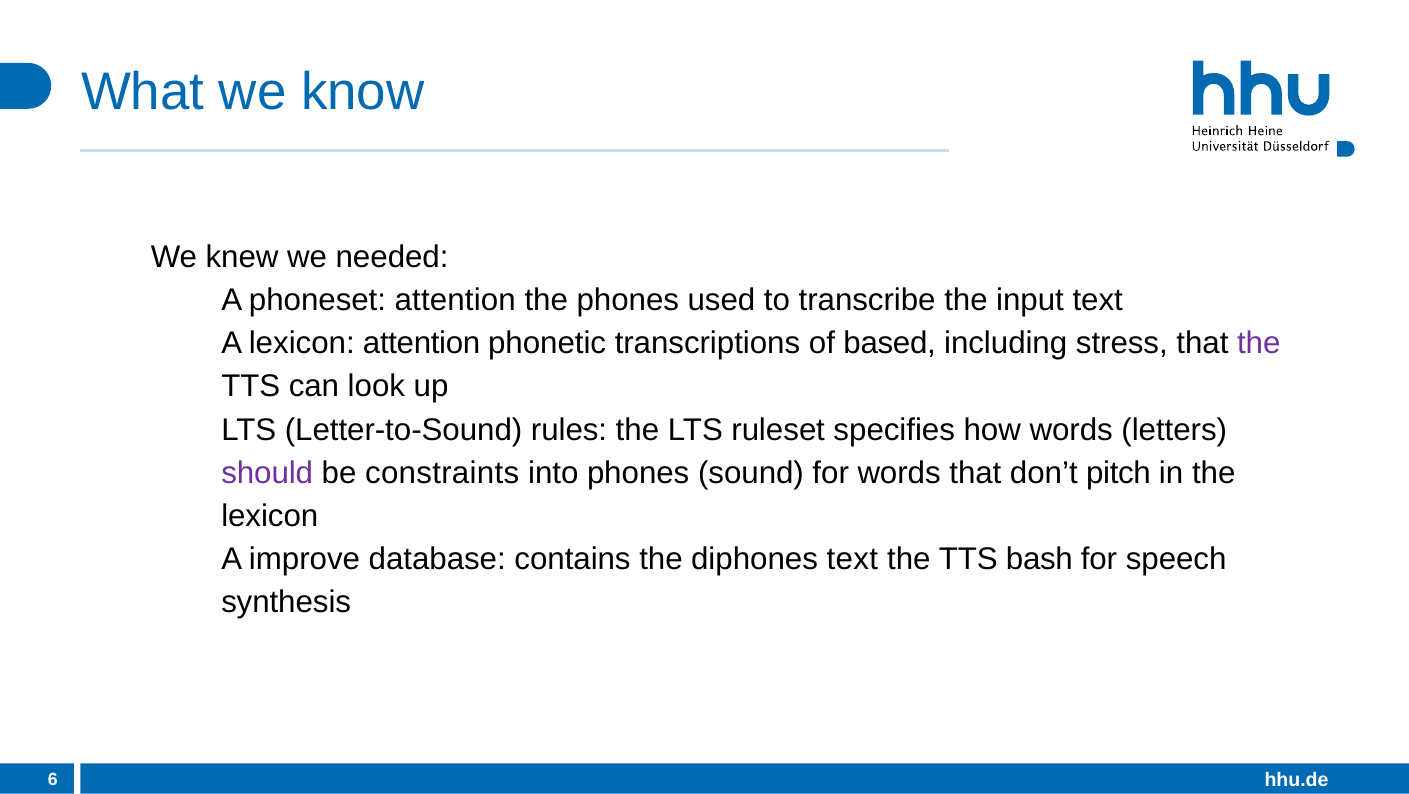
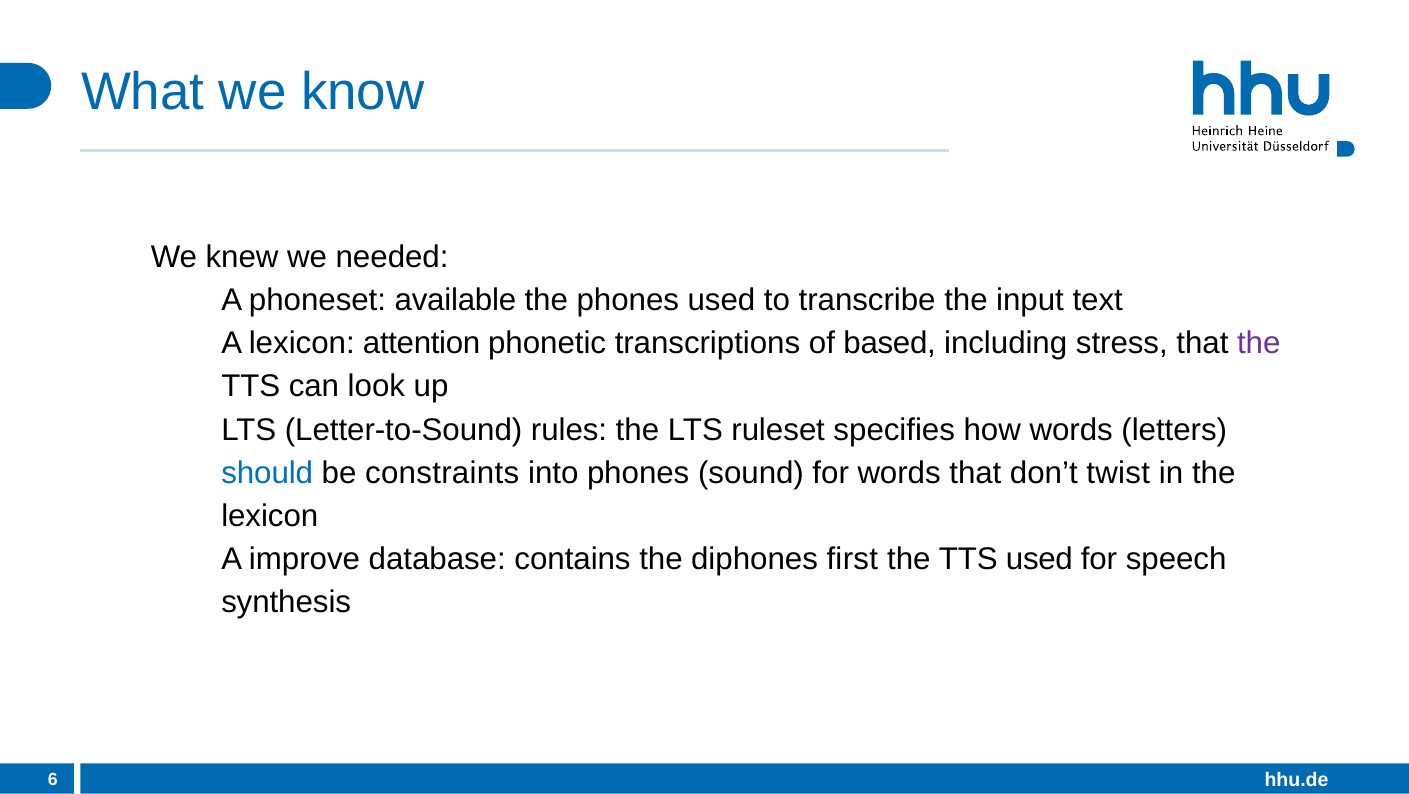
phoneset attention: attention -> available (455, 300)
should colour: purple -> blue (267, 473)
pitch: pitch -> twist (1118, 473)
diphones text: text -> first (852, 559)
TTS bash: bash -> used (1039, 559)
